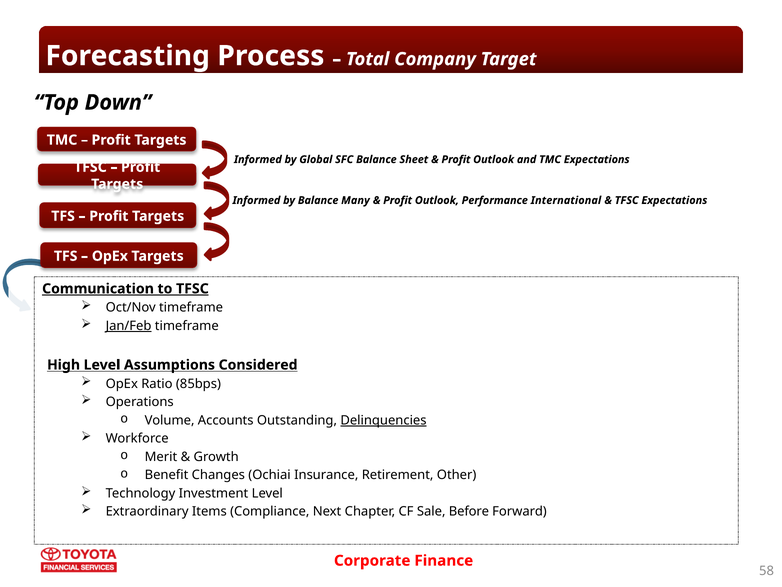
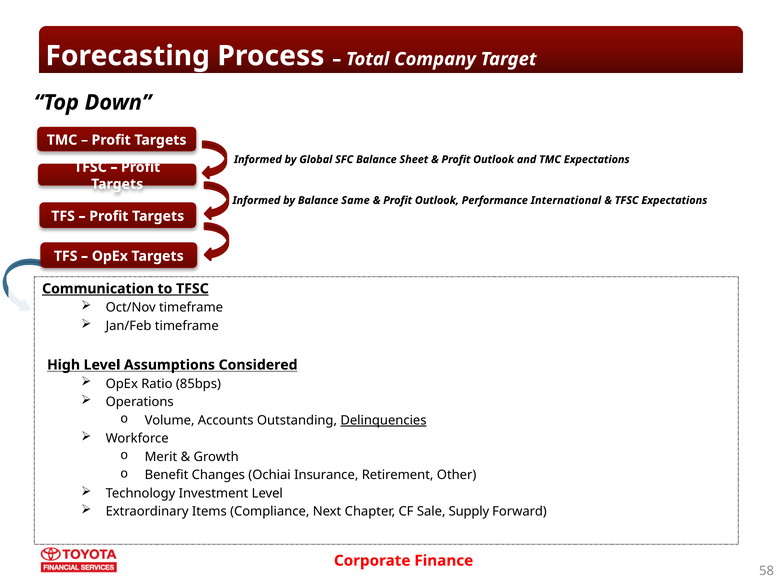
Many: Many -> Same (355, 200)
Jan/Feb underline: present -> none (129, 326)
Before: Before -> Supply (469, 511)
